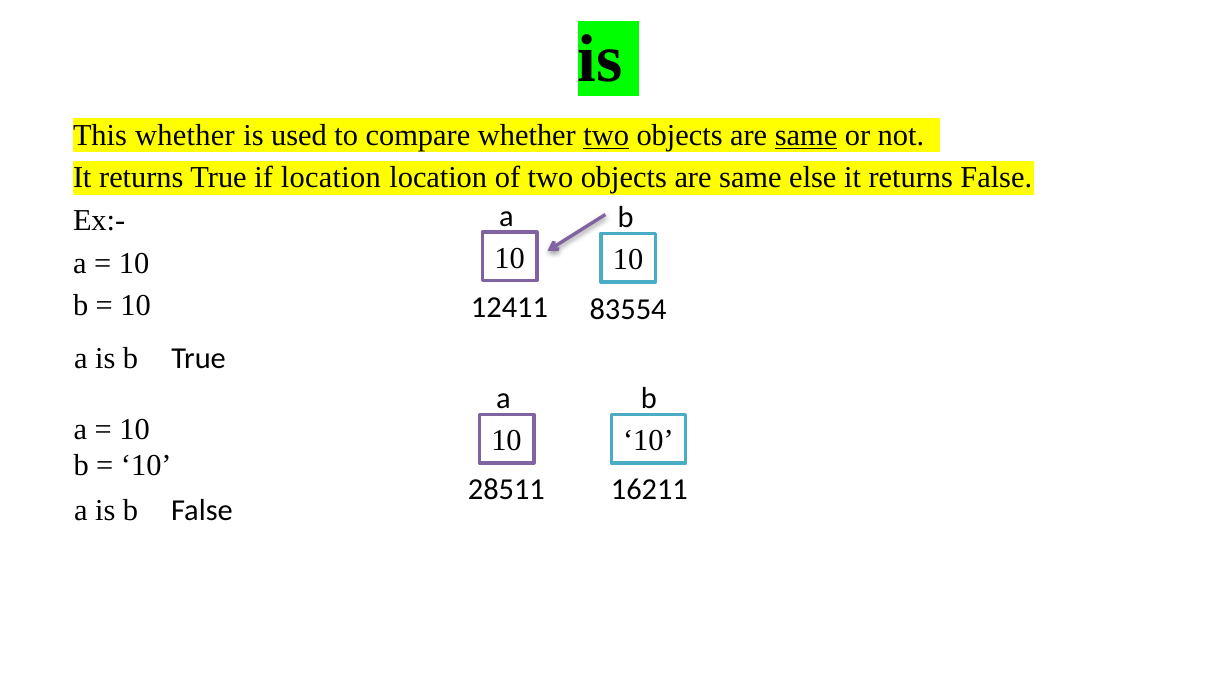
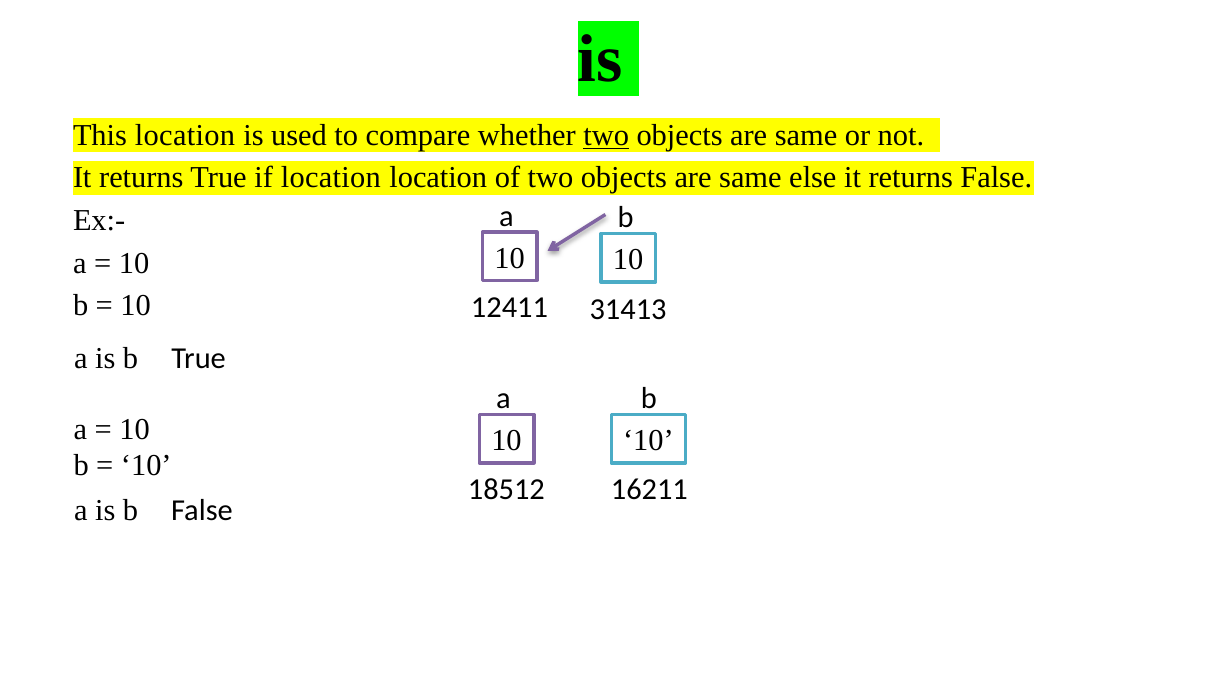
This whether: whether -> location (185, 135)
same underline: present -> none (806, 135)
83554: 83554 -> 31413 (628, 309)
28511: 28511 -> 18512 (506, 490)
